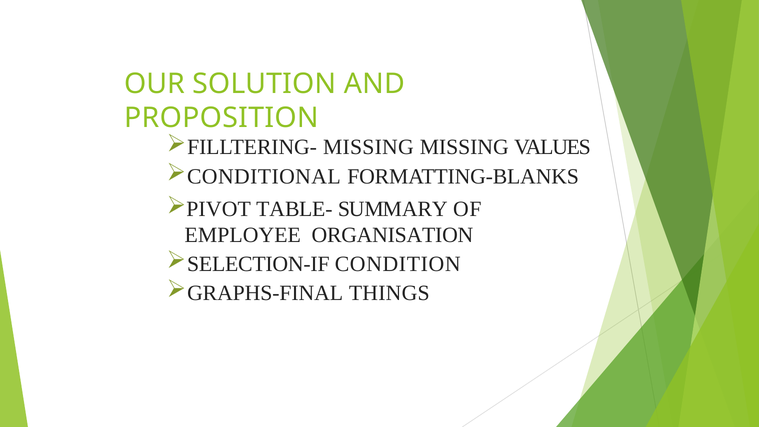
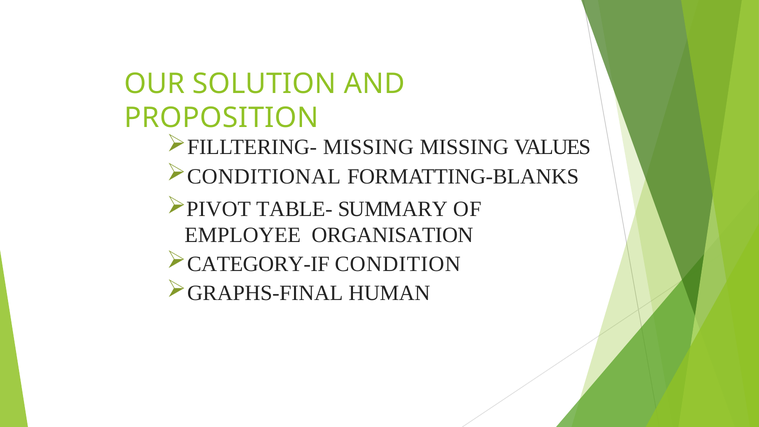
SELECTION-IF: SELECTION-IF -> CATEGORY-IF (258, 264)
THINGS: THINGS -> HUMAN (389, 293)
